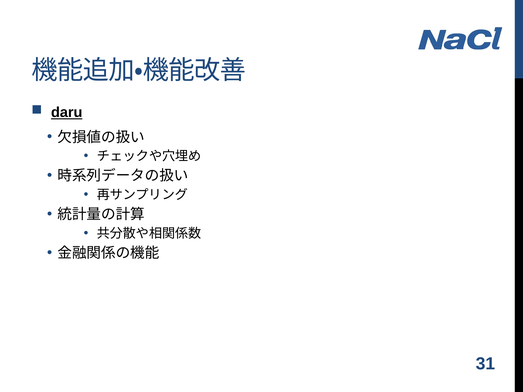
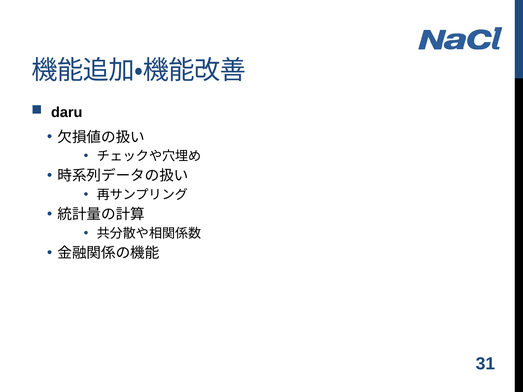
daru underline: present -> none (67, 113)
